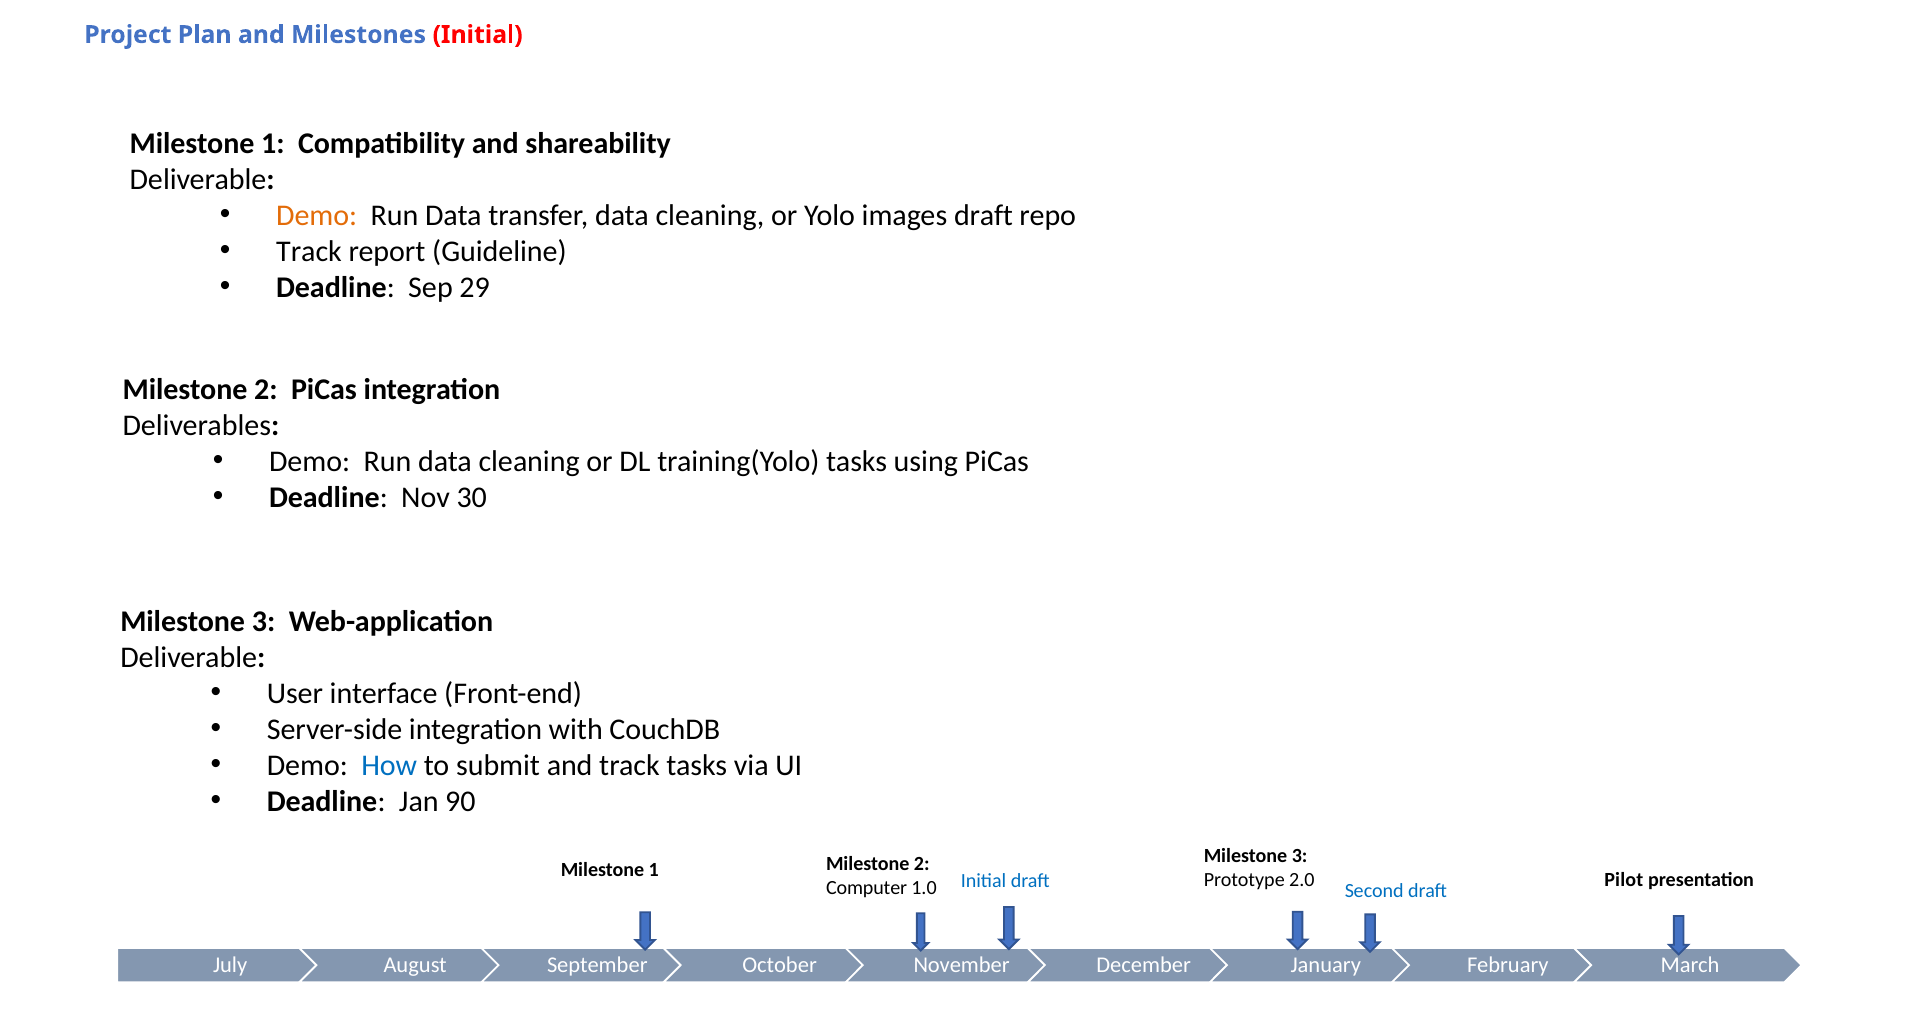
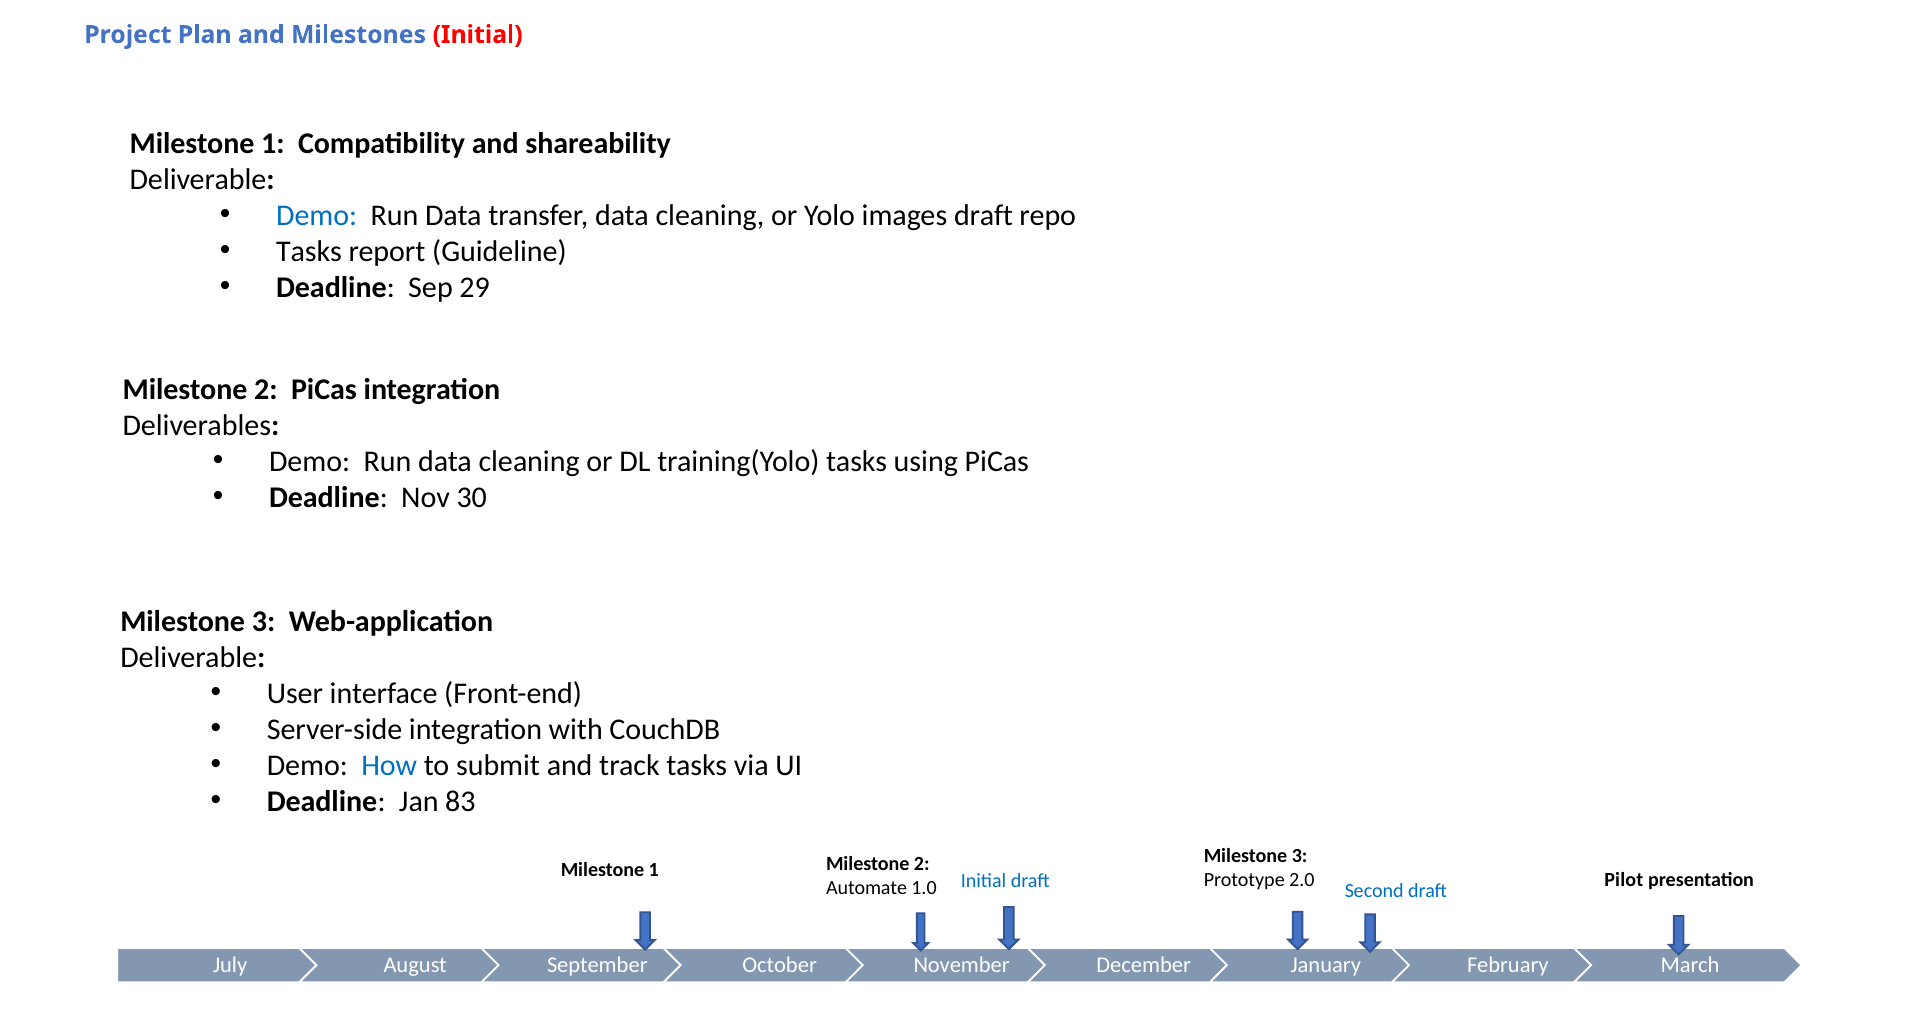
Demo colour: orange -> blue (317, 216)
Track: Track -> Tasks (309, 252)
90: 90 -> 83 (460, 801)
Computer: Computer -> Automate (867, 888)
